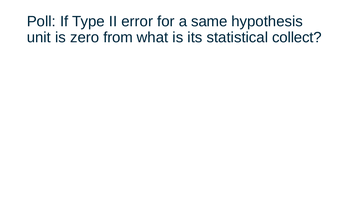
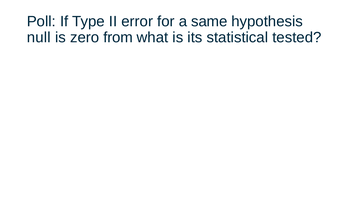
unit: unit -> null (39, 38)
collect: collect -> tested (297, 38)
